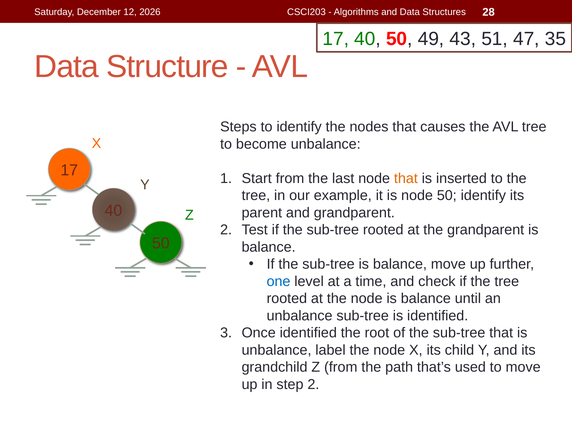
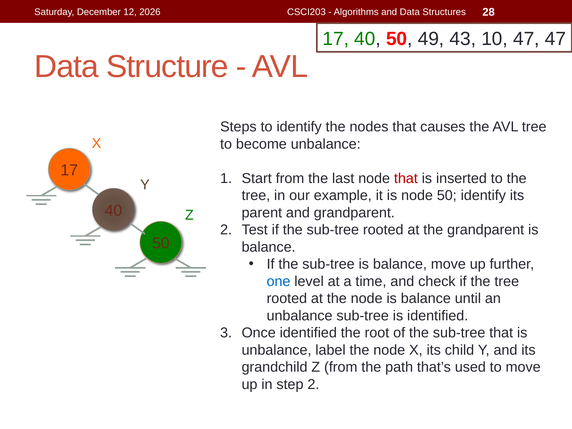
51: 51 -> 10 (495, 39)
47 35: 35 -> 47 (555, 39)
that colour: orange -> red (406, 178)
